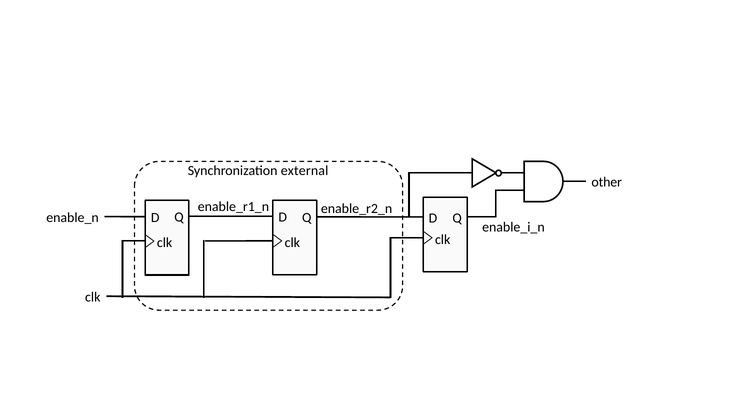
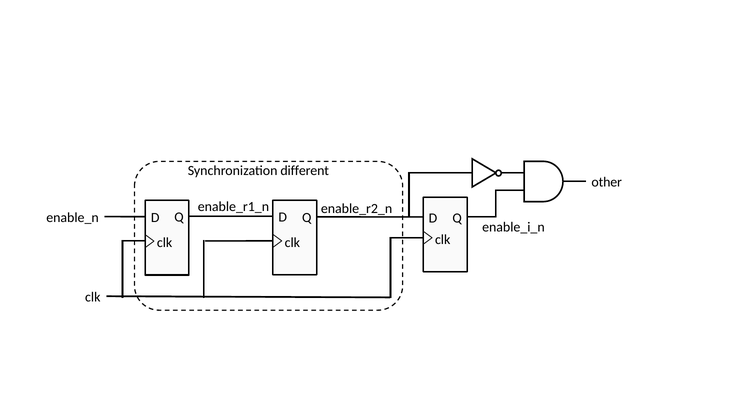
external: external -> different (305, 171)
